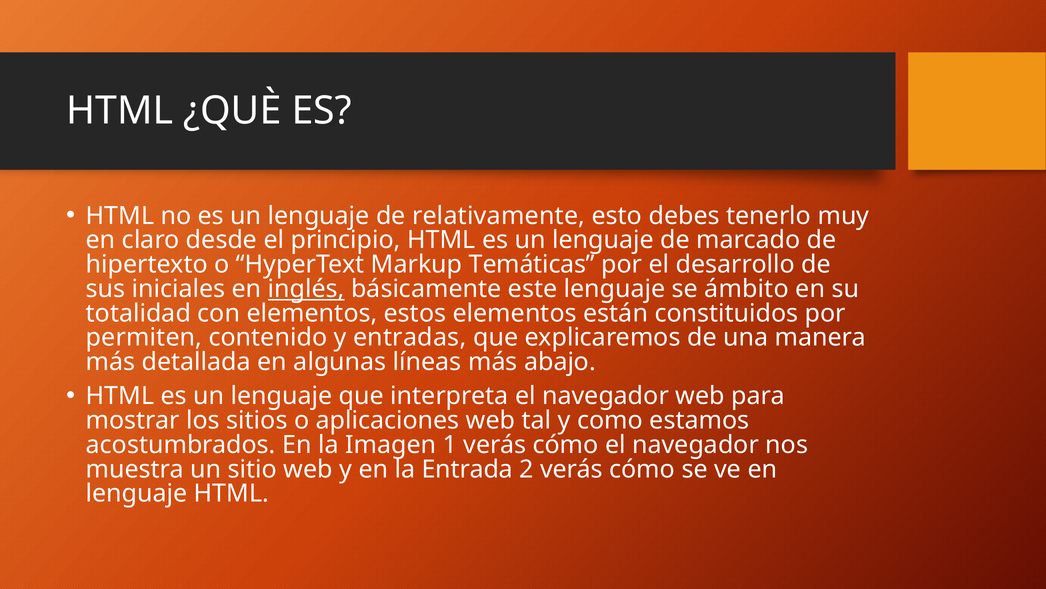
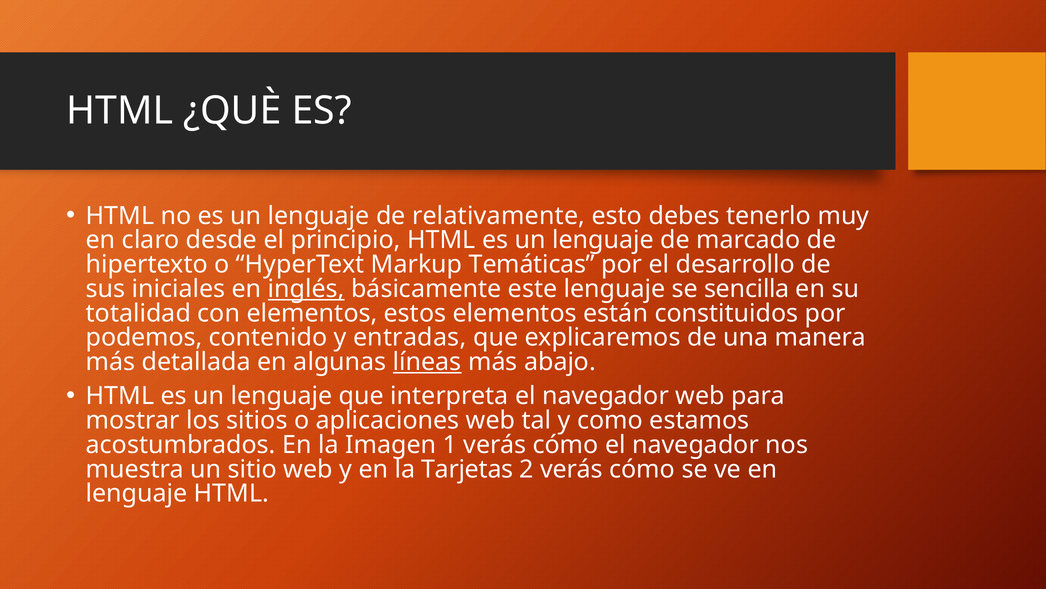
ámbito: ámbito -> sencilla (747, 289)
permiten: permiten -> podemos (144, 337)
líneas underline: none -> present (427, 362)
Entrada: Entrada -> Tarjetas (467, 469)
